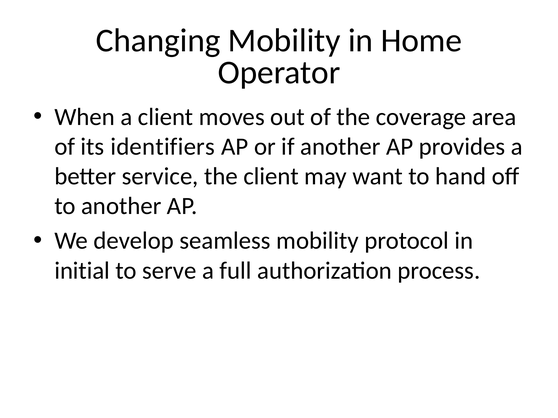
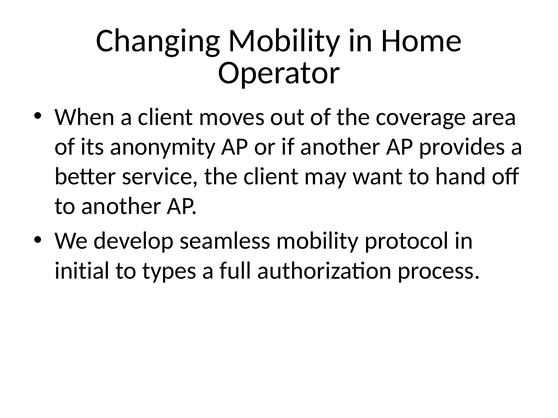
identifiers: identifiers -> anonymity (163, 147)
serve: serve -> types (169, 271)
